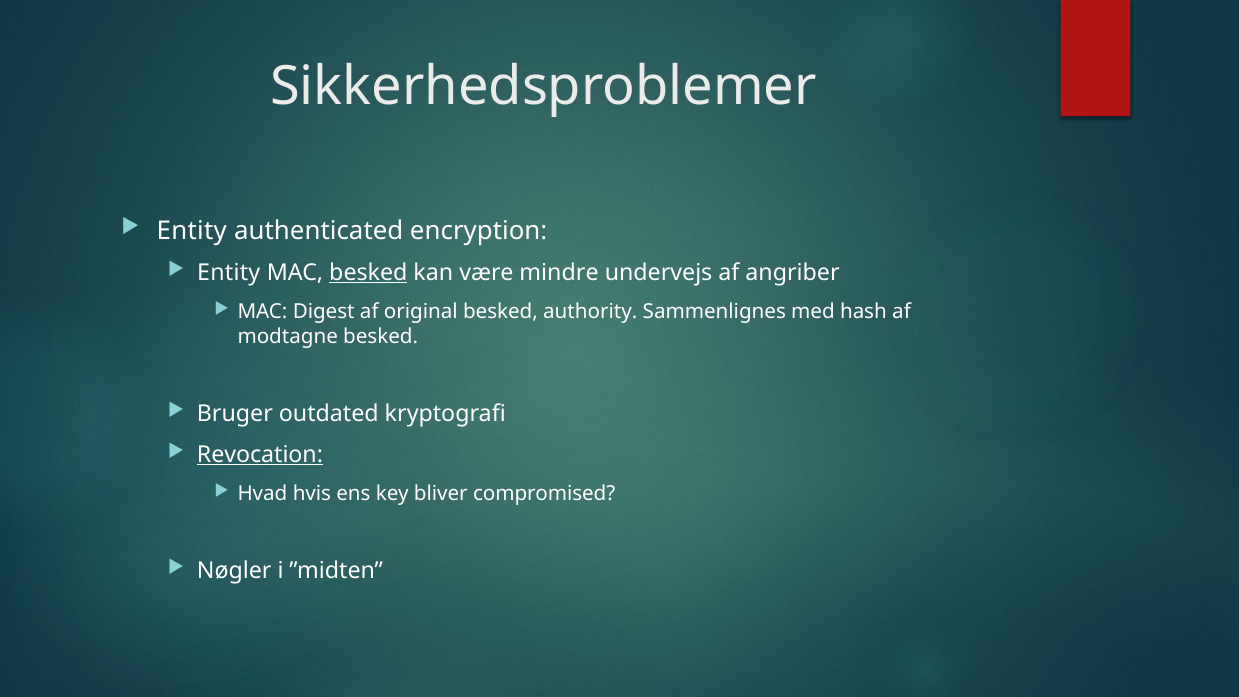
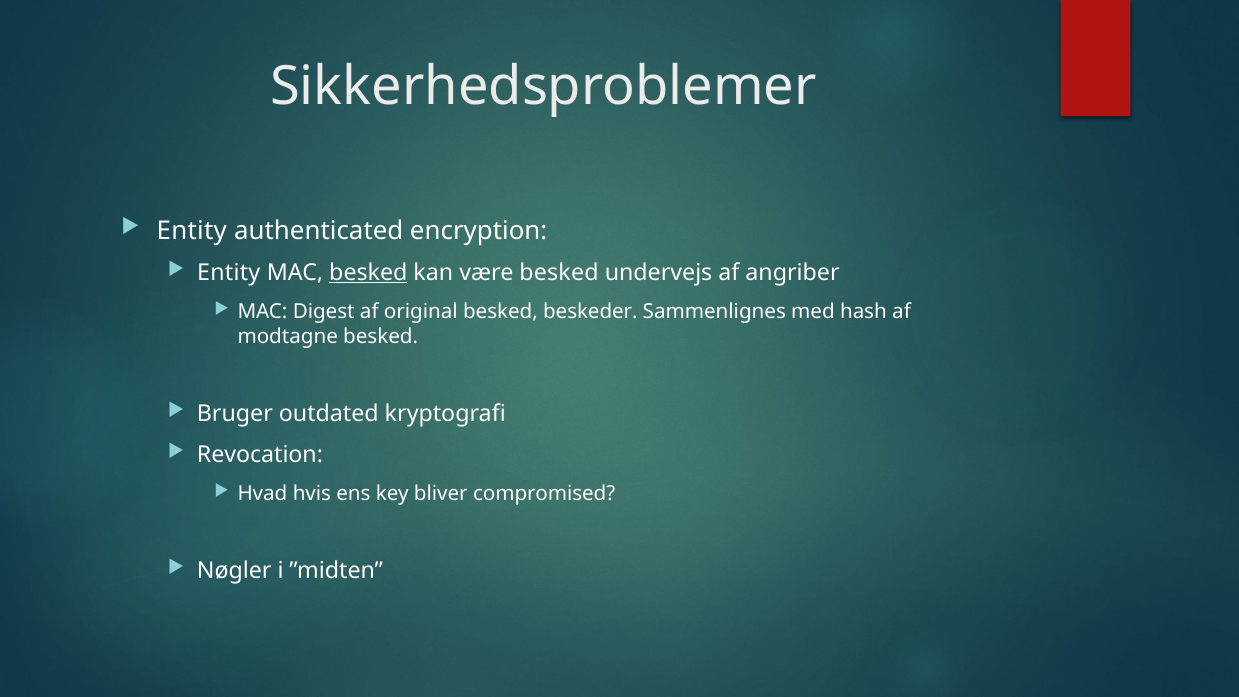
være mindre: mindre -> besked (559, 273)
authority: authority -> beskeder (590, 312)
Revocation underline: present -> none (260, 454)
